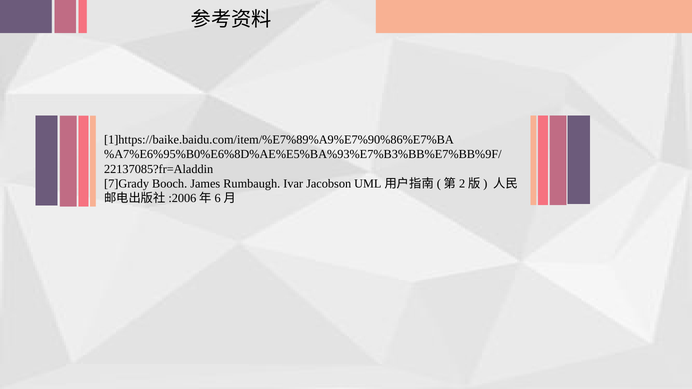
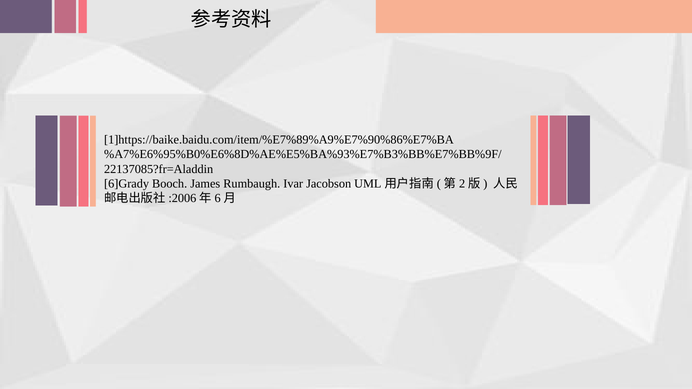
7]Grady: 7]Grady -> 6]Grady (127, 184)
